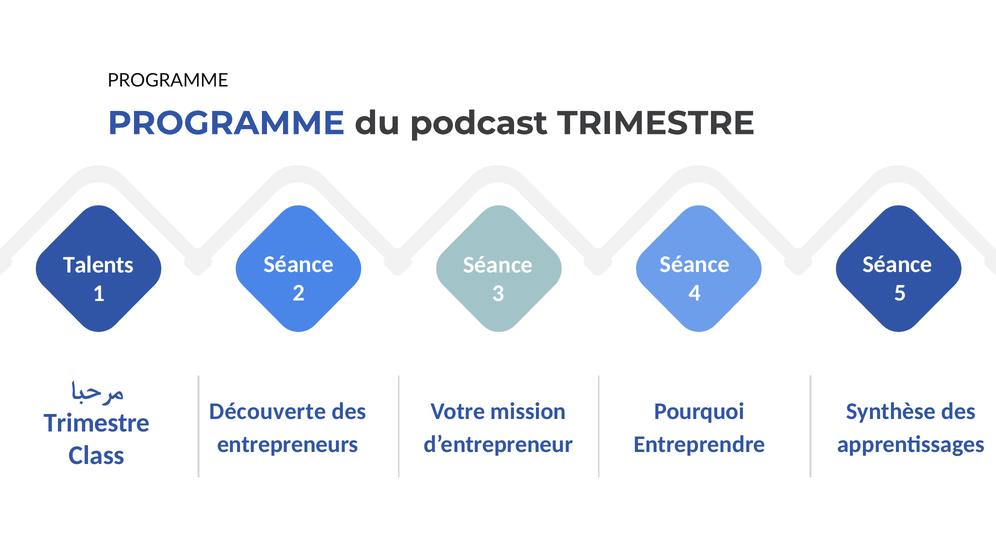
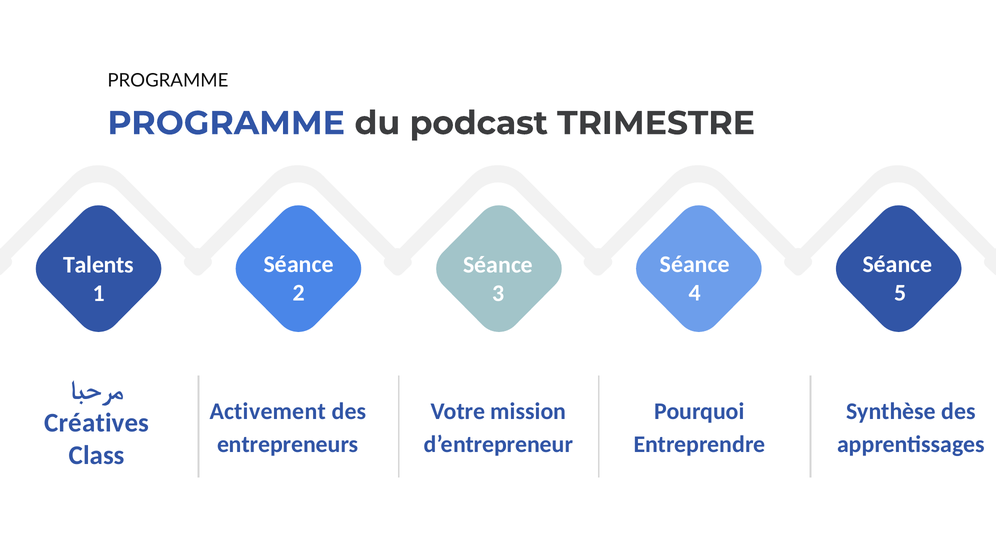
Découverte: Découverte -> Activement (268, 412)
Trimestre: Trimestre -> Créatives (97, 423)
